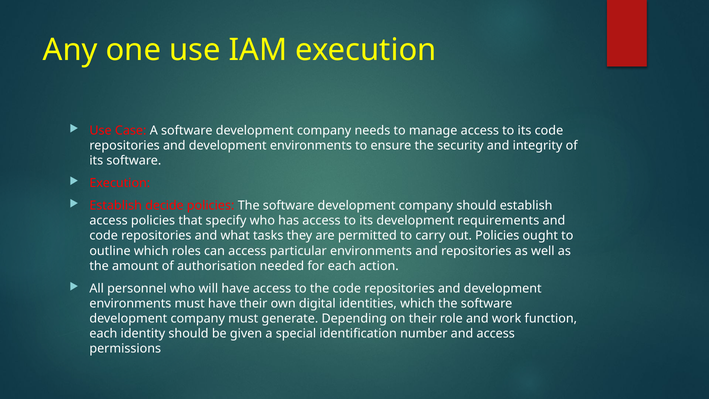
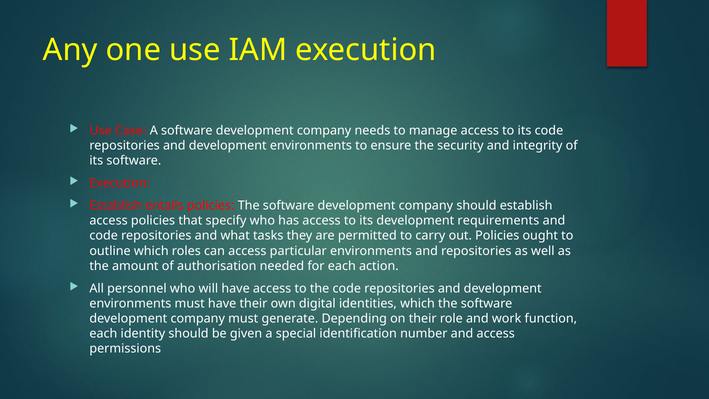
decide: decide -> entails (164, 206)
